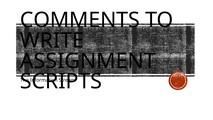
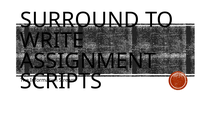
COMMENTS: COMMENTS -> SURROUND (80, 20)
